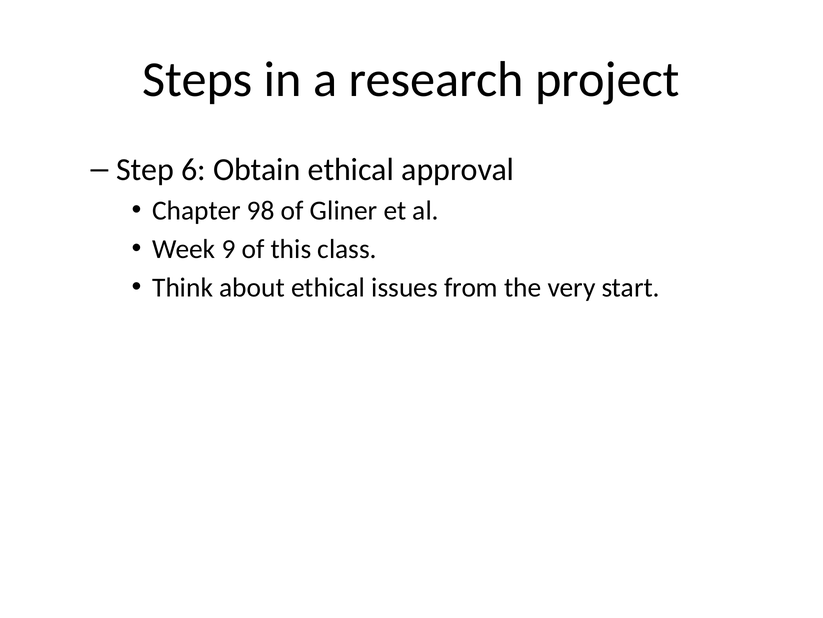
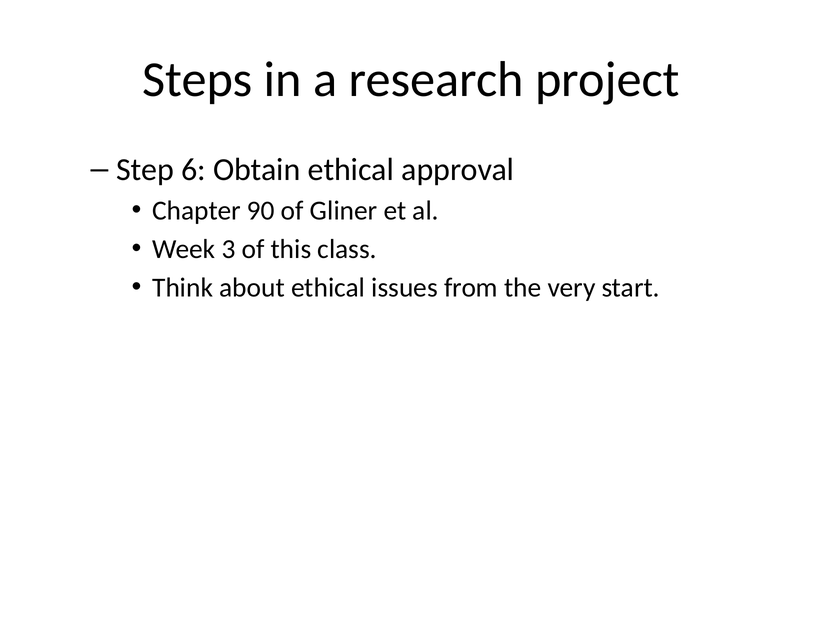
98: 98 -> 90 (261, 210)
9: 9 -> 3 (228, 249)
